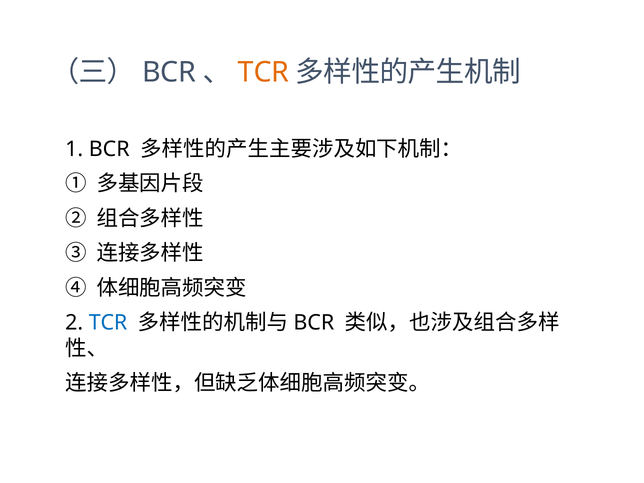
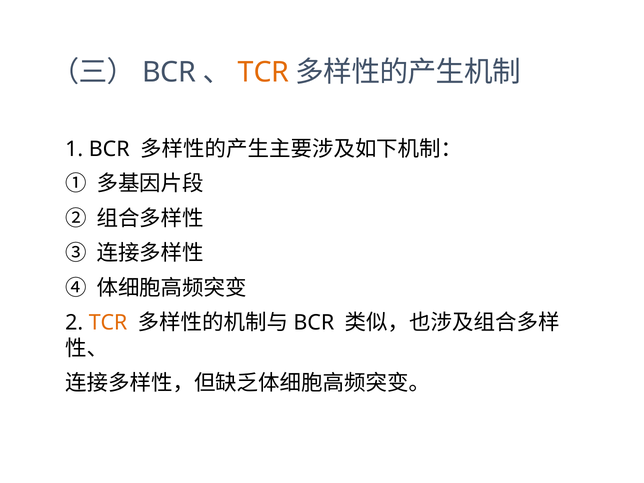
TCR colour: blue -> orange (108, 323)
